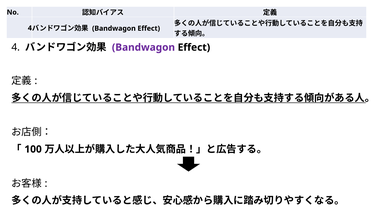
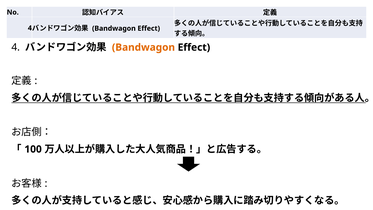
Bandwagon colour: purple -> orange (143, 47)
